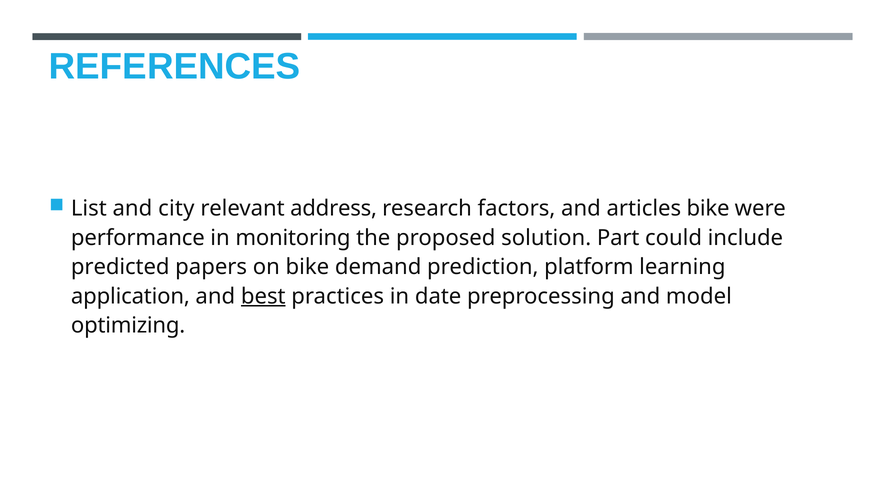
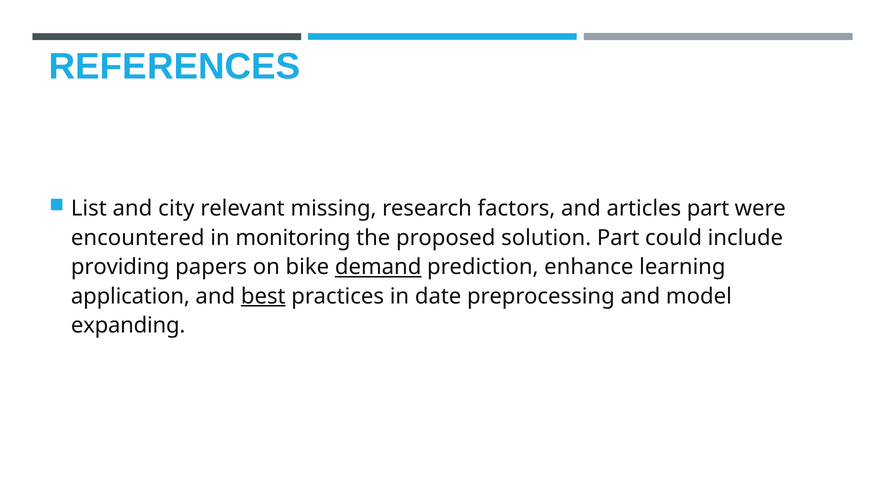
address: address -> missing (334, 209)
articles bike: bike -> part (708, 209)
performance: performance -> encountered (138, 238)
predicted: predicted -> providing (120, 267)
demand underline: none -> present (378, 267)
platform: platform -> enhance (589, 267)
optimizing: optimizing -> expanding (128, 325)
